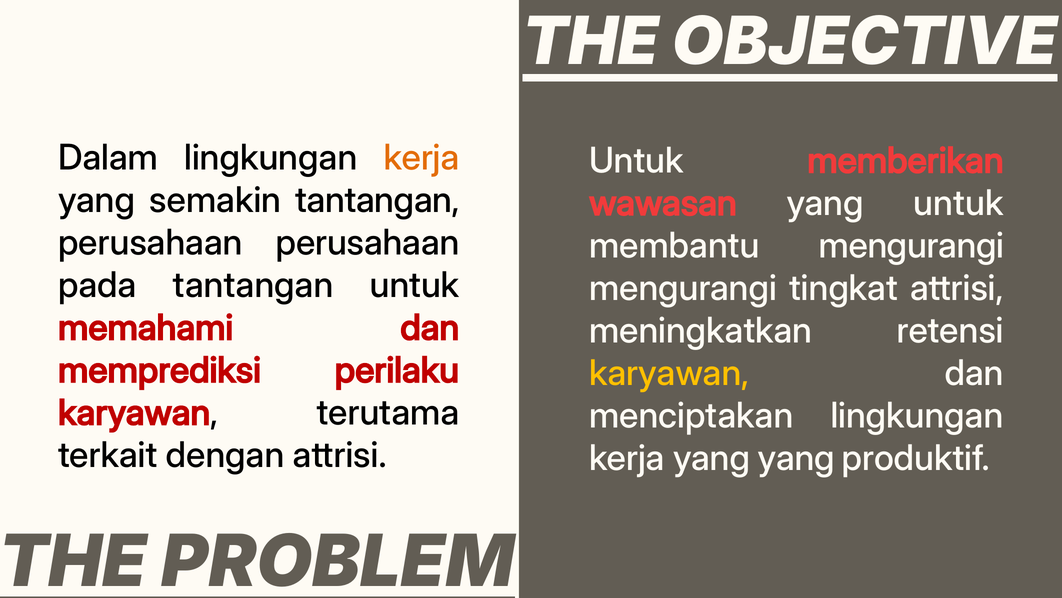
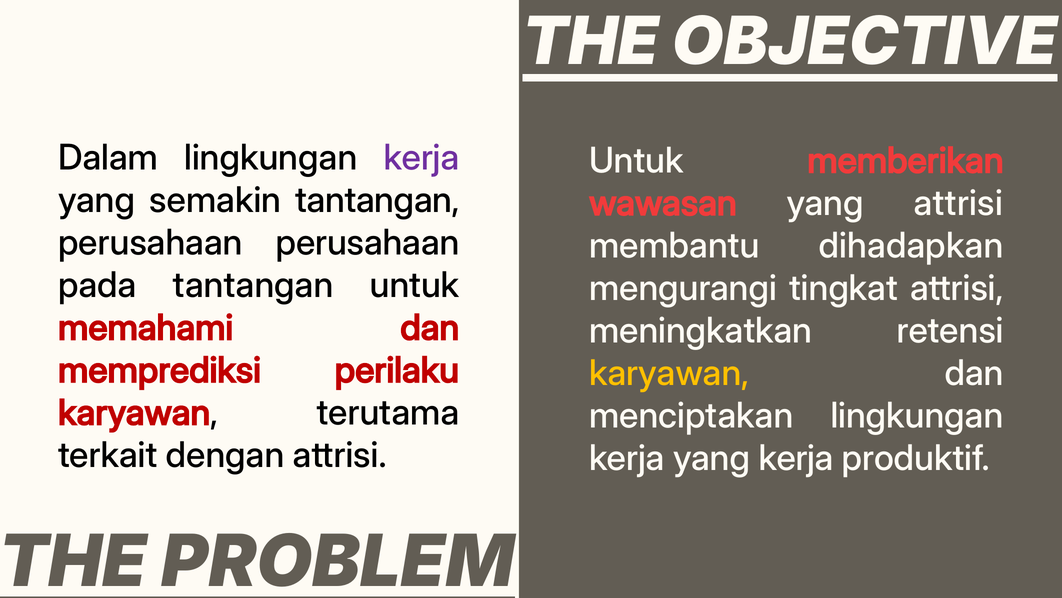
kerja colour: orange -> purple (421, 158)
yang untuk: untuk -> attrisi (958, 203)
membantu mengurangi: mengurangi -> dihadapkan (911, 246)
yang yang: yang -> kerja (796, 458)
